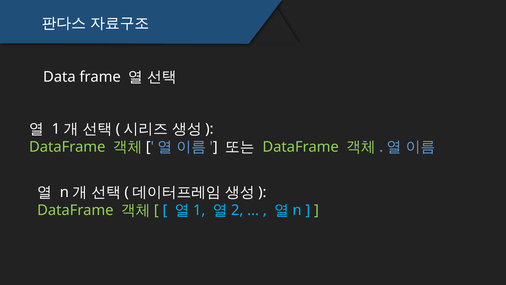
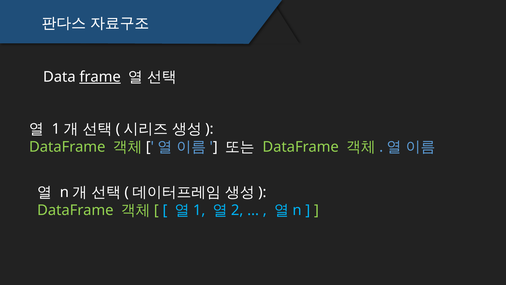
frame underline: none -> present (100, 77)
